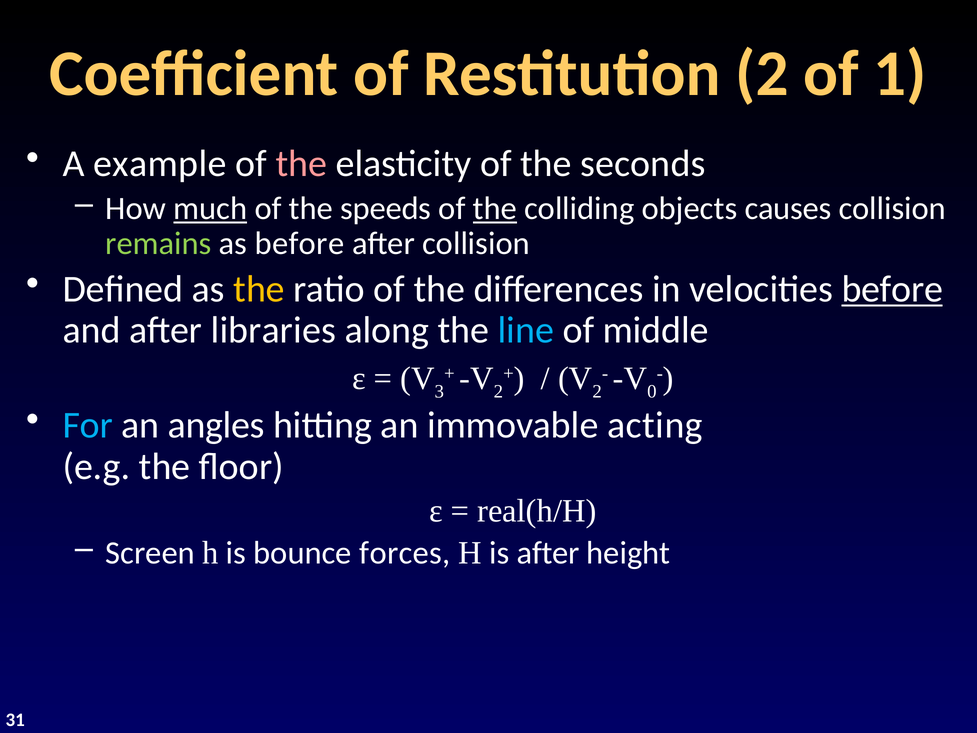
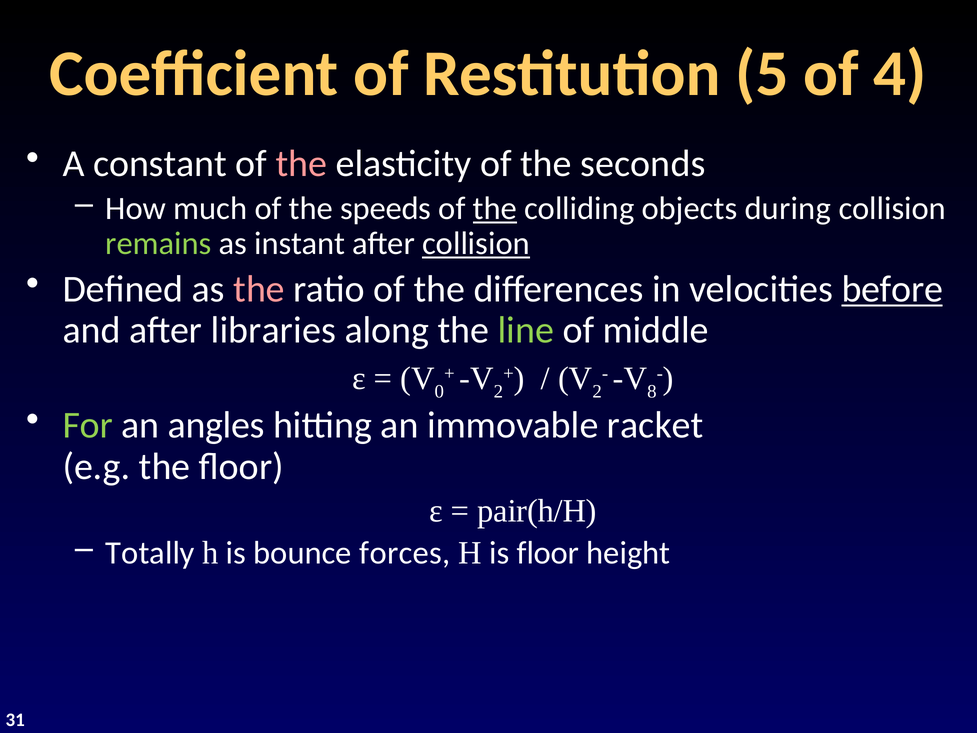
Restitution 2: 2 -> 5 (762, 74)
1: 1 -> 4 (900, 74)
example: example -> constant (160, 164)
much underline: present -> none (210, 208)
causes: causes -> during (788, 208)
as before: before -> instant (300, 243)
collision underline: none -> present (476, 243)
the colour: yellow -> pink (259, 289)
line colour: light blue -> light green (526, 330)
3: 3 -> 0 (439, 391)
0: 0 -> 8 (652, 391)
For colour: light blue -> light green (88, 425)
acting: acting -> racket (655, 425)
real(h/H: real(h/H -> pair(h/H (537, 511)
Screen: Screen -> Totally (150, 553)
is after: after -> floor (548, 553)
